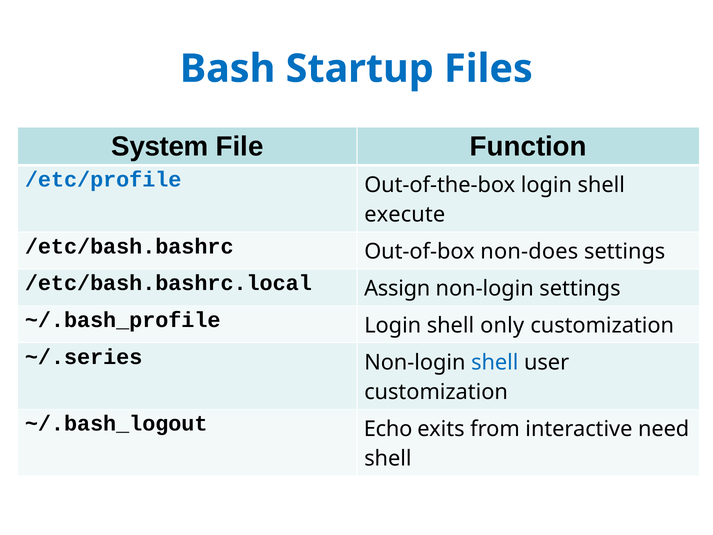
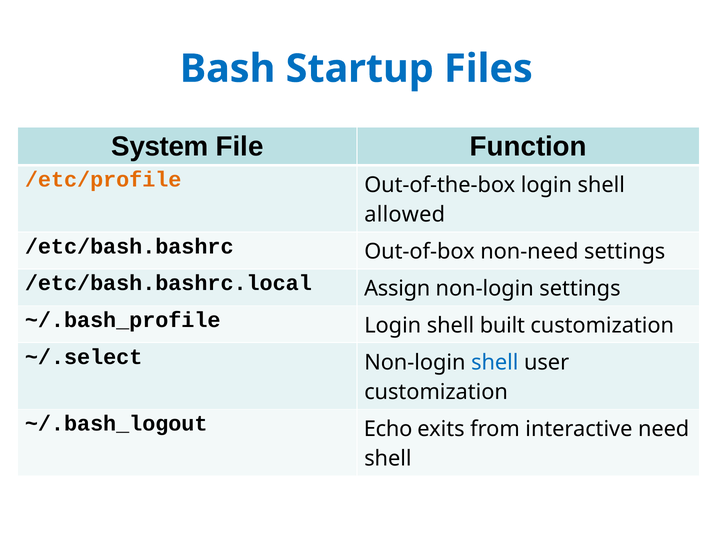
/etc/profile colour: blue -> orange (103, 180)
execute: execute -> allowed (405, 215)
non-does: non-does -> non-need (529, 252)
only: only -> built (502, 325)
~/.series: ~/.series -> ~/.select (84, 357)
